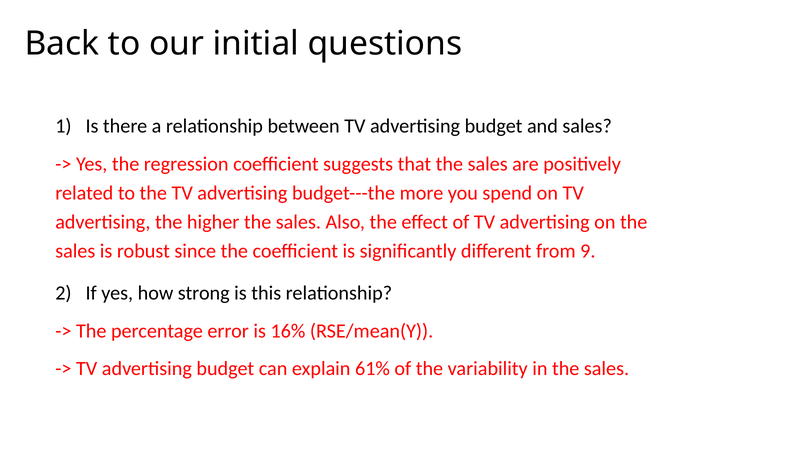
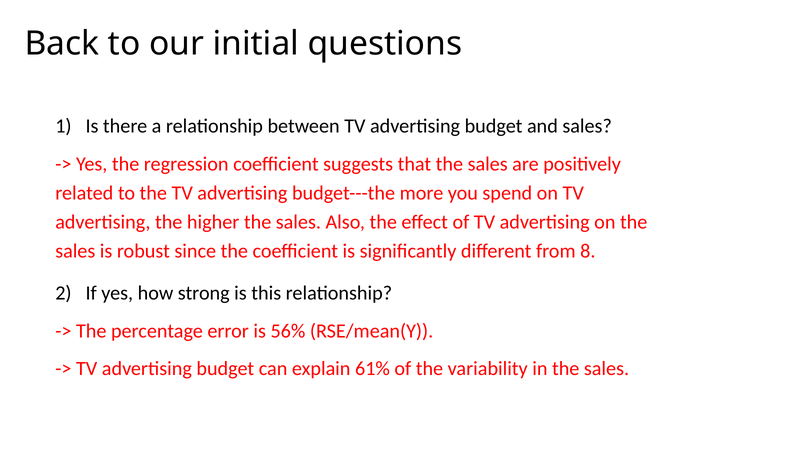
9: 9 -> 8 (588, 251)
16%: 16% -> 56% (288, 331)
